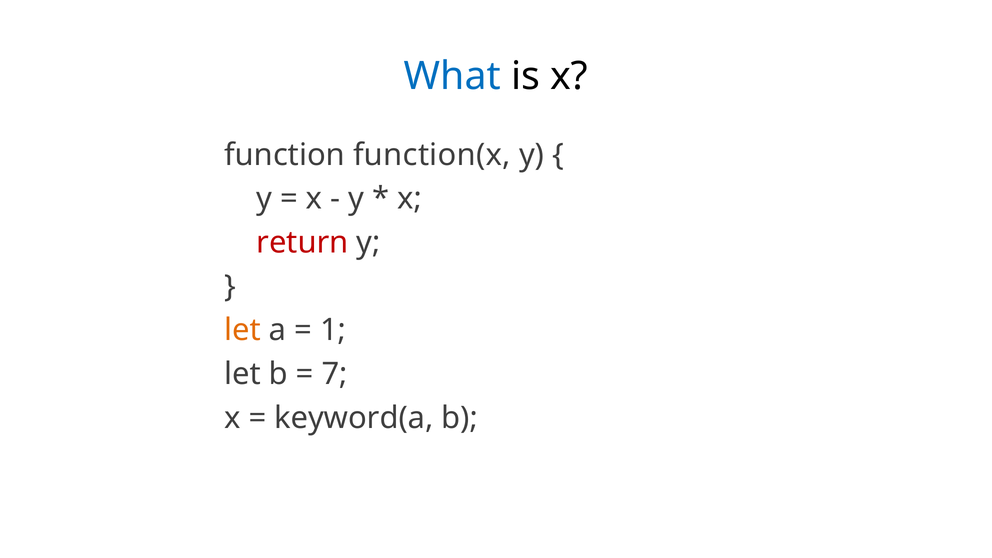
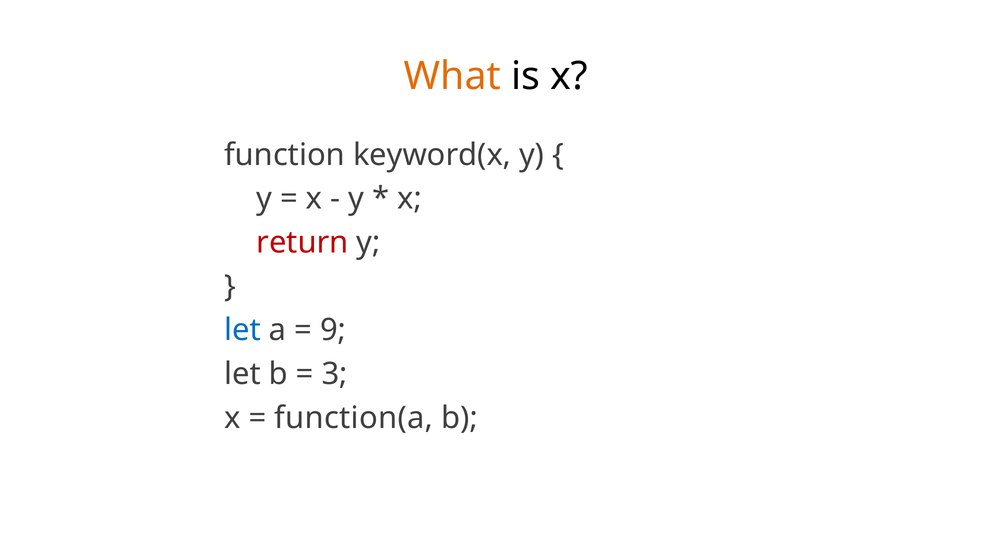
What colour: blue -> orange (452, 77)
function(x: function(x -> keyword(x (432, 155)
let colour: orange -> blue (242, 330)
1: 1 -> 9 (333, 330)
7: 7 -> 3 (335, 374)
keyword(a: keyword(a -> function(a (354, 418)
